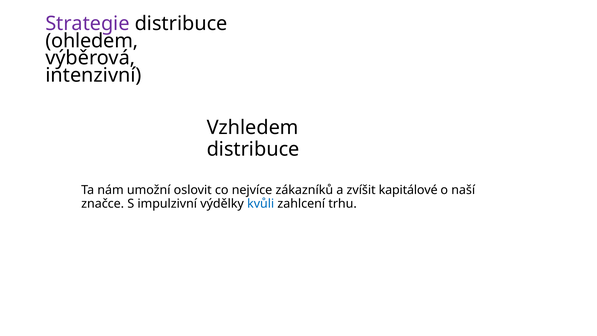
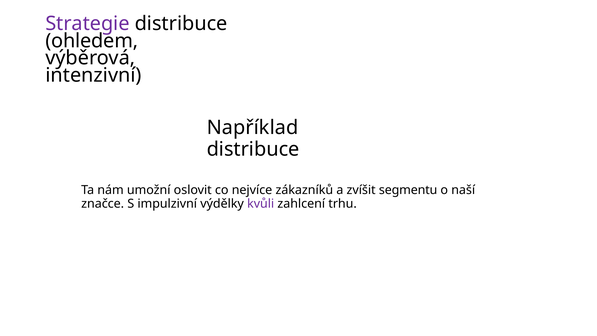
Vzhledem: Vzhledem -> Například (253, 128)
kapitálové: kapitálové -> segmentu (408, 190)
kvůli colour: blue -> purple (261, 203)
